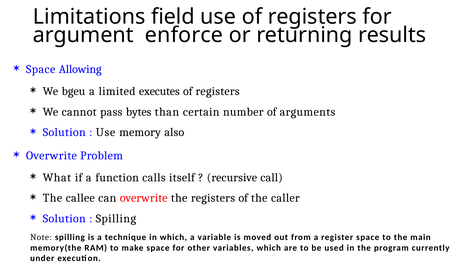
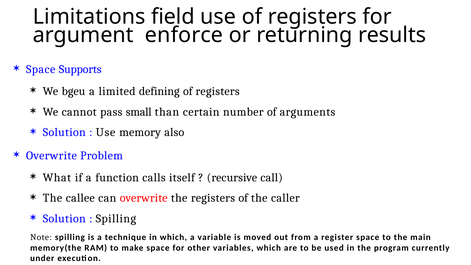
Allowing: Allowing -> Supports (80, 69)
executes: executes -> defining (159, 91)
bytes: bytes -> small (139, 112)
